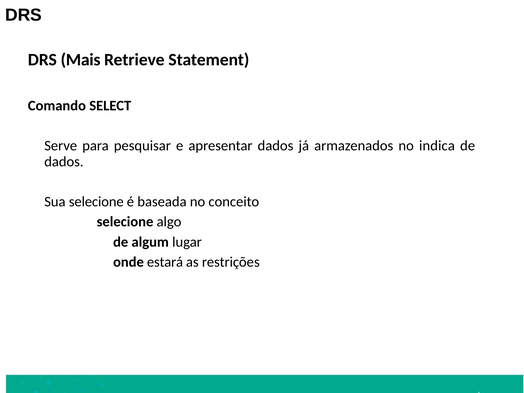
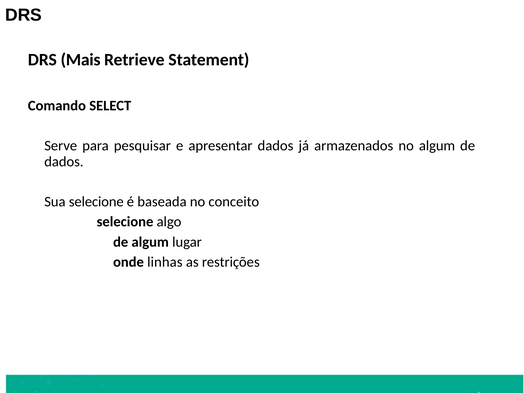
no indica: indica -> algum (437, 146)
estará: estará -> linhas (165, 262)
